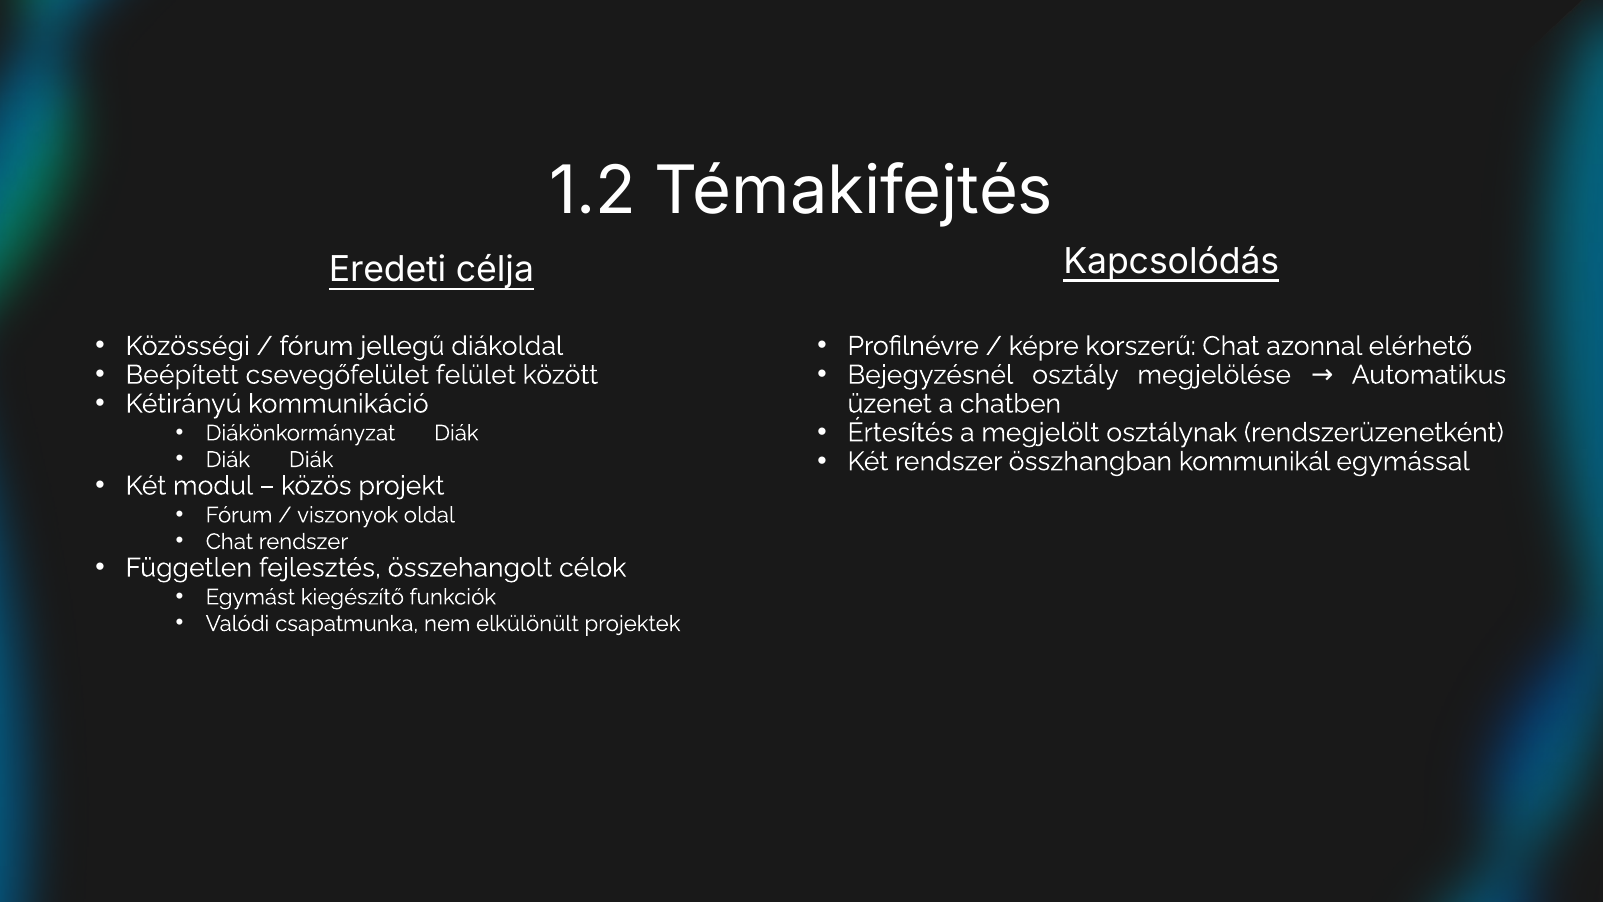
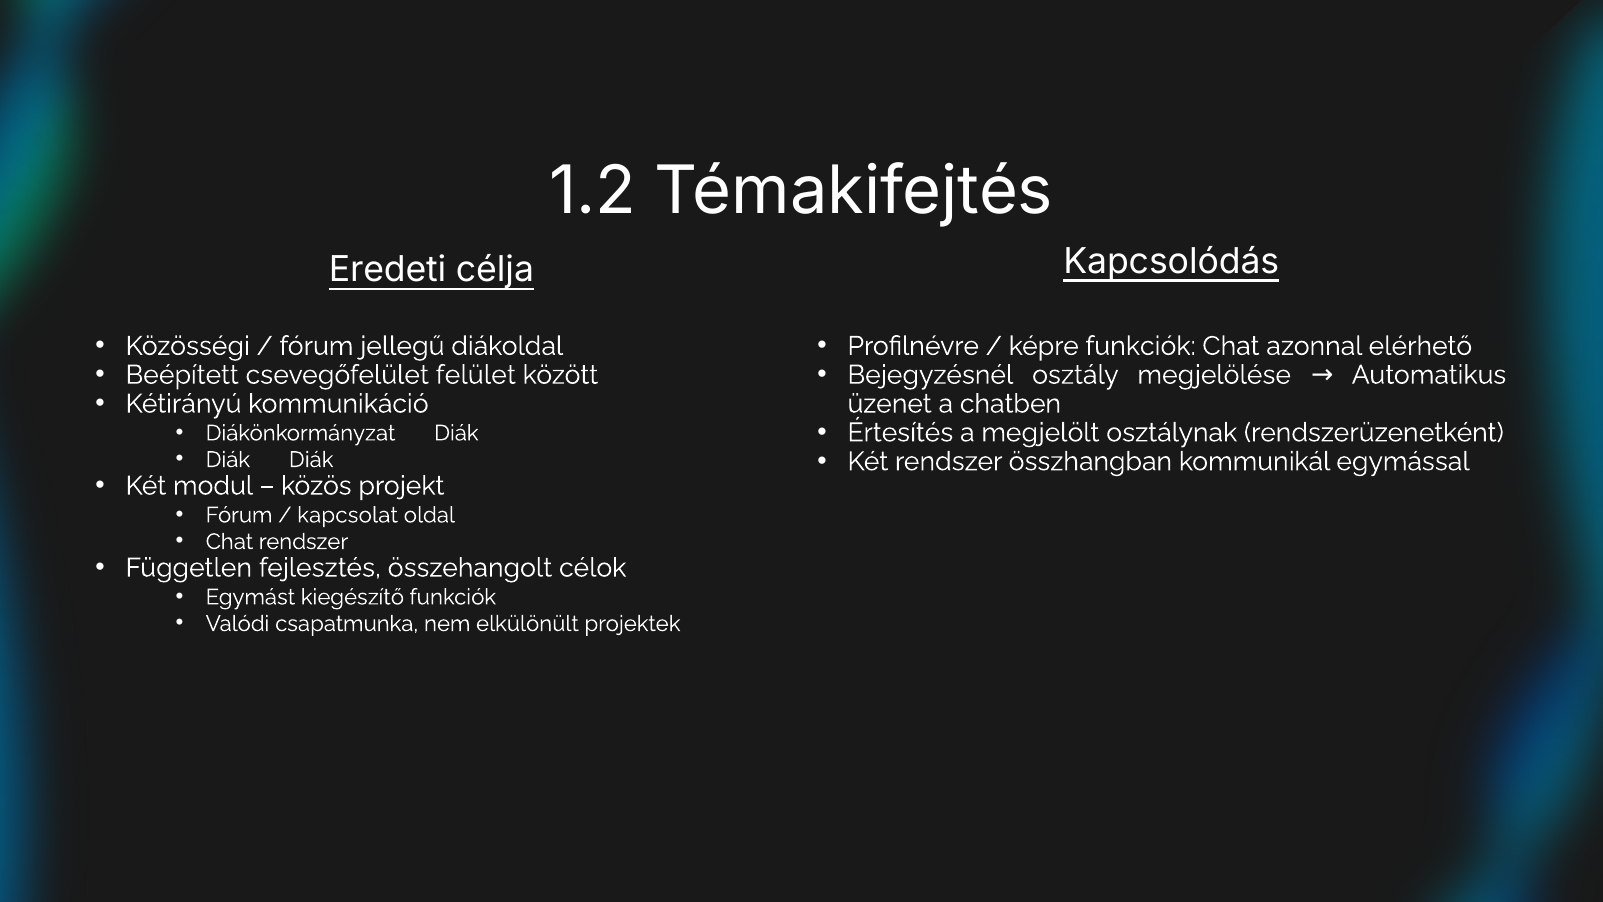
képre korszerű: korszerű -> funkciók (1141, 346)
viszonyok: viszonyok -> kapcsolat (348, 515)
